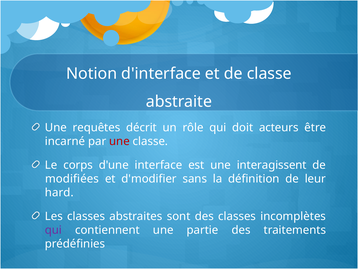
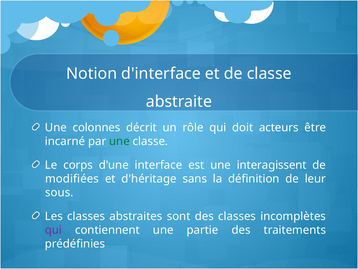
requêtes: requêtes -> colonnes (96, 127)
une colour: red -> green (119, 141)
d'modifier: d'modifier -> d'héritage (149, 178)
hard: hard -> sous (59, 192)
